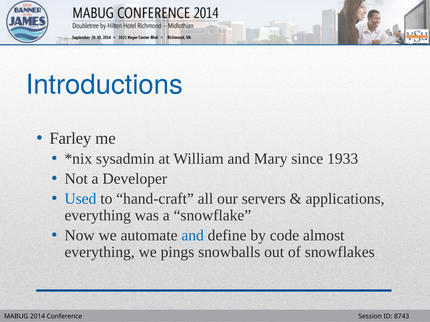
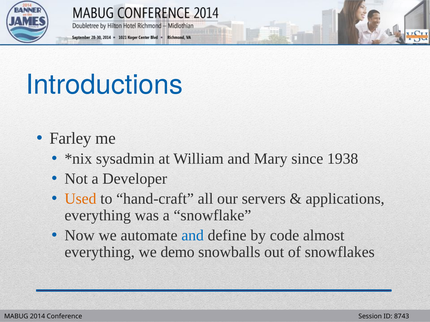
1933: 1933 -> 1938 (343, 159)
Used colour: blue -> orange (80, 199)
pings: pings -> demo (178, 252)
